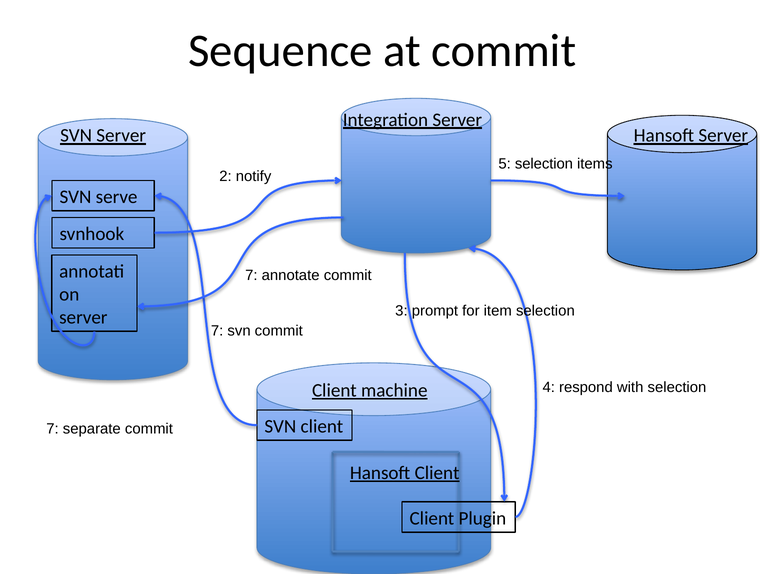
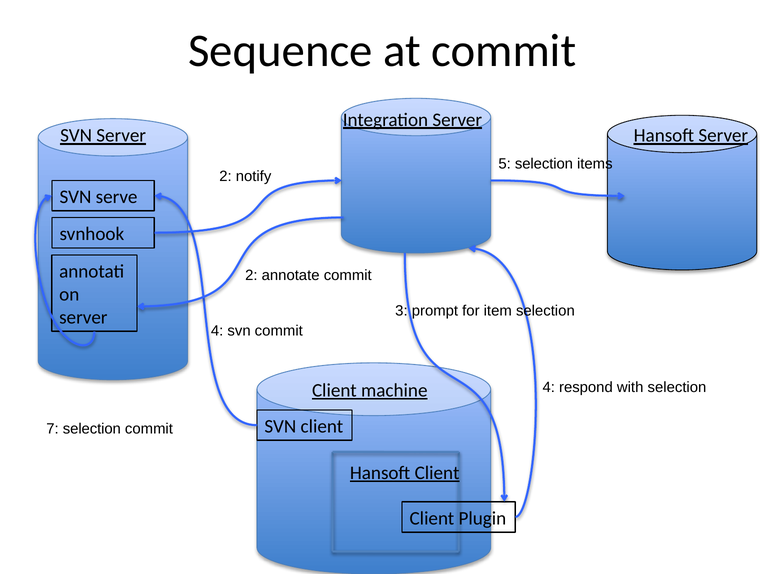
7: 7 -> 2 (251, 275)
7: 7 -> 4 (217, 331)
7 separate: separate -> selection (92, 429)
